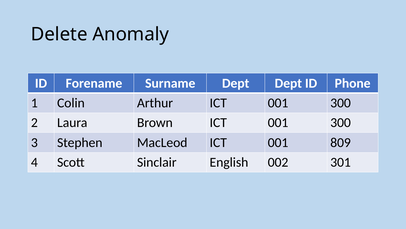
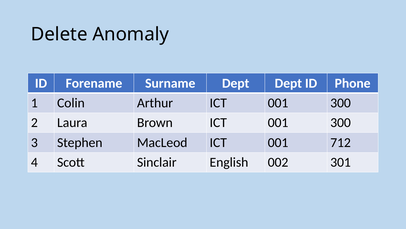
809: 809 -> 712 (341, 142)
